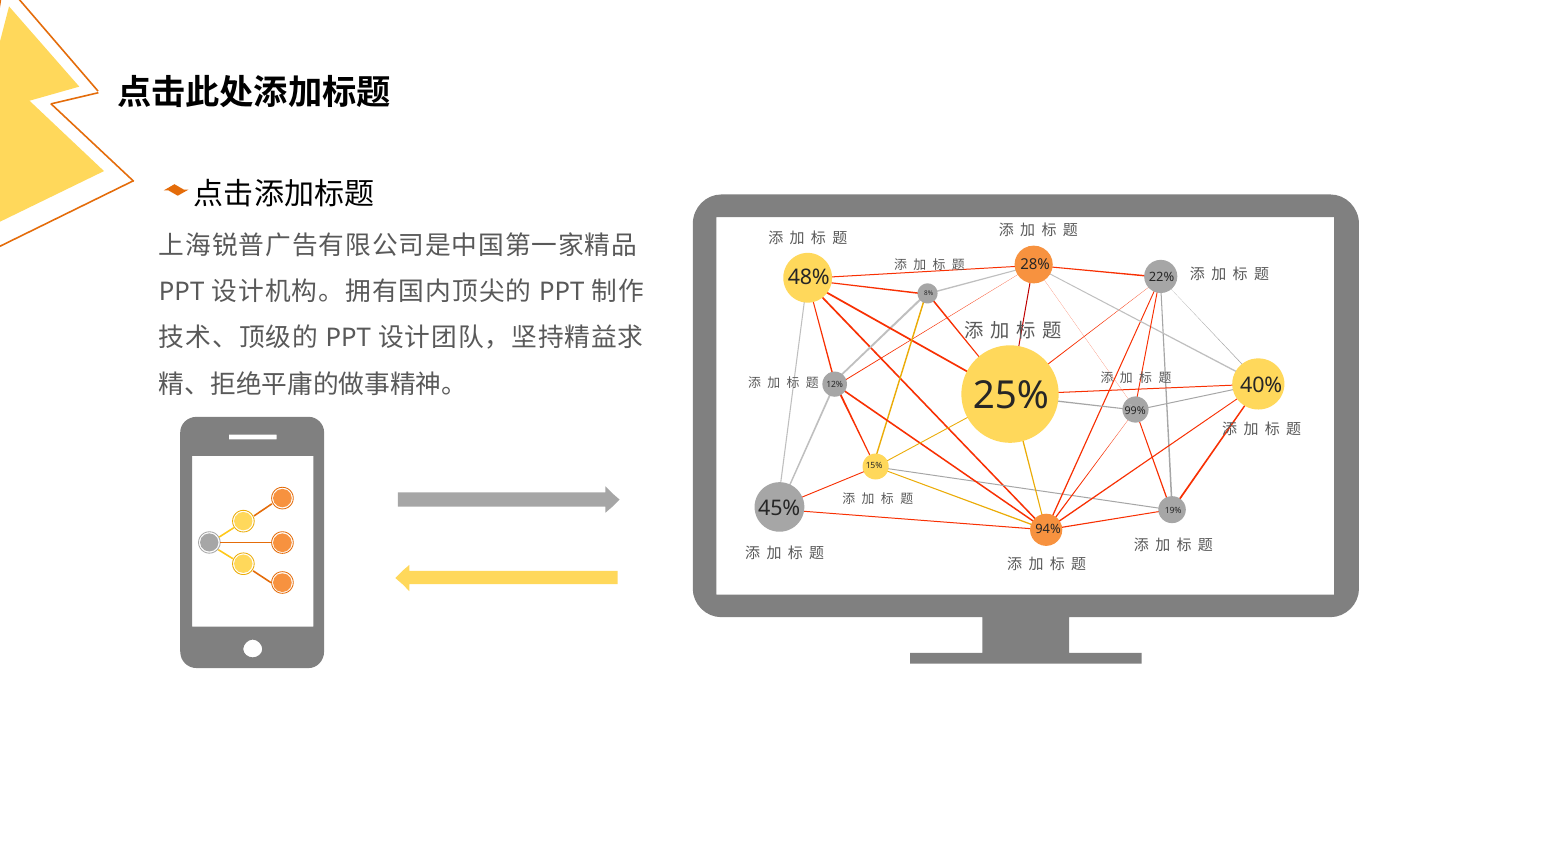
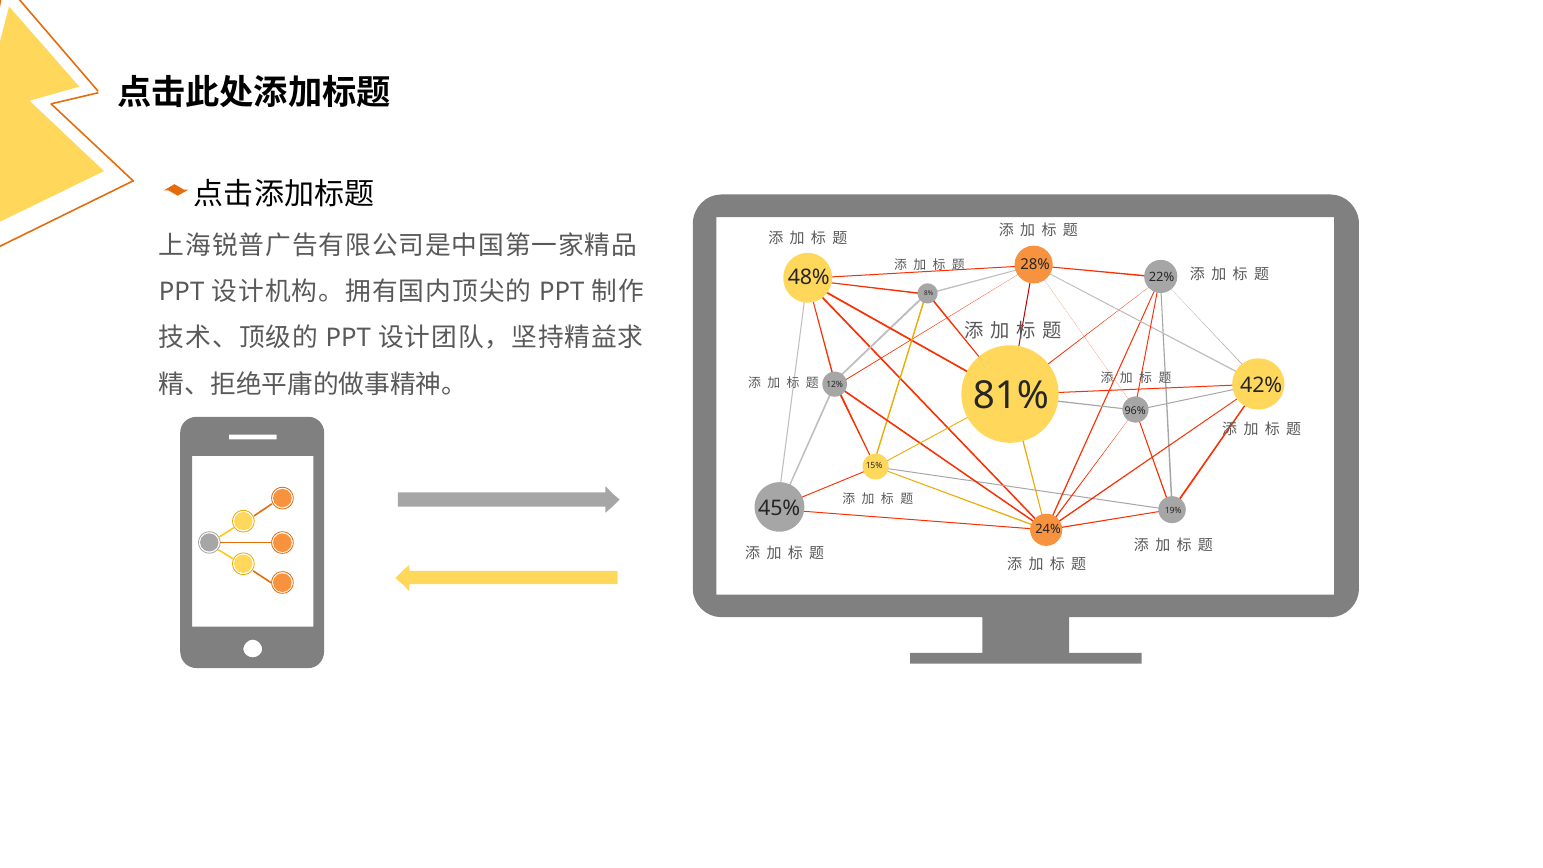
40%: 40% -> 42% (1261, 385)
25%: 25% -> 81% (1011, 396)
99%: 99% -> 96% (1135, 411)
94%: 94% -> 24% (1048, 530)
